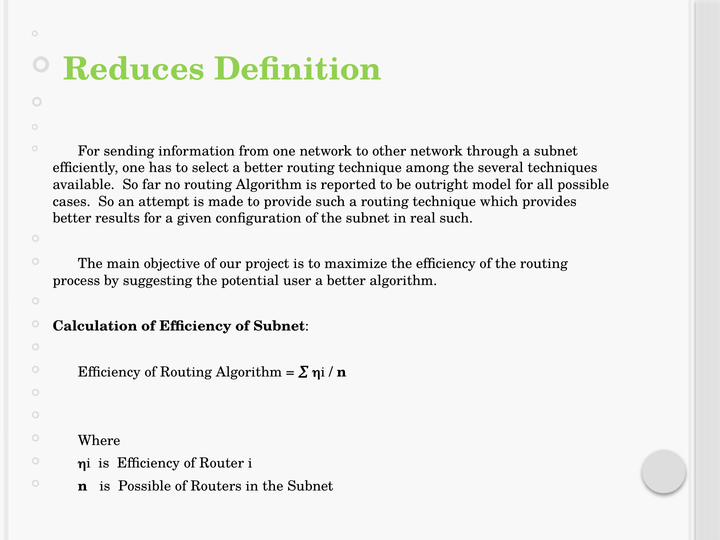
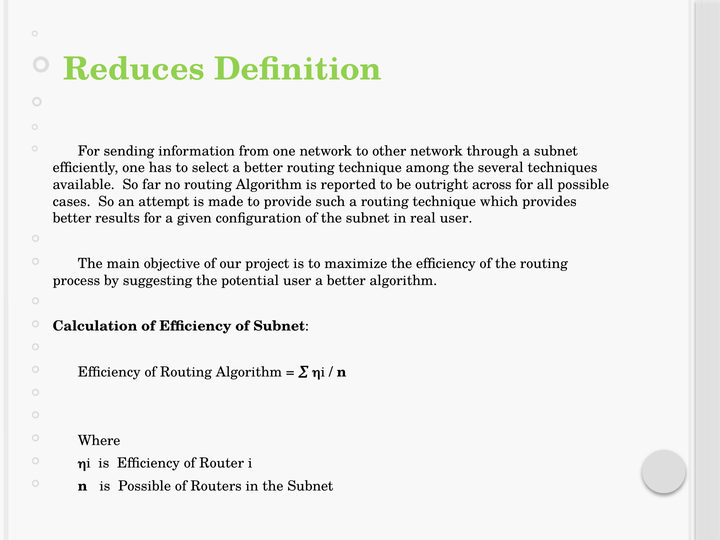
model: model -> across (492, 185)
real such: such -> user (456, 218)
